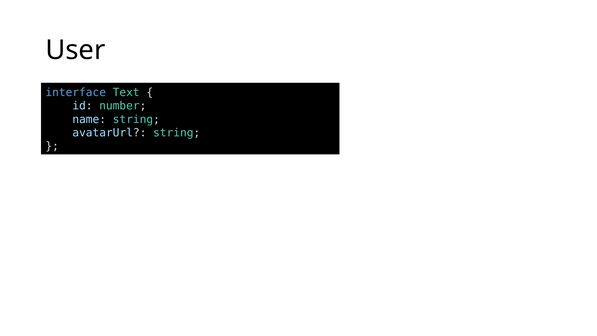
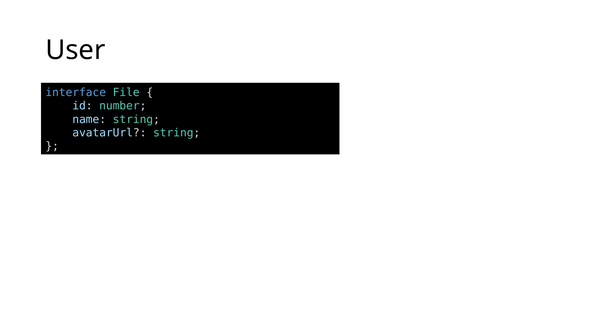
Text: Text -> File (126, 92)
